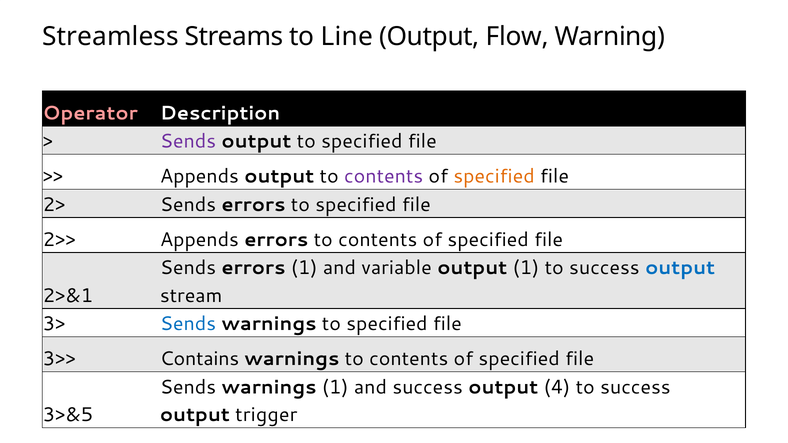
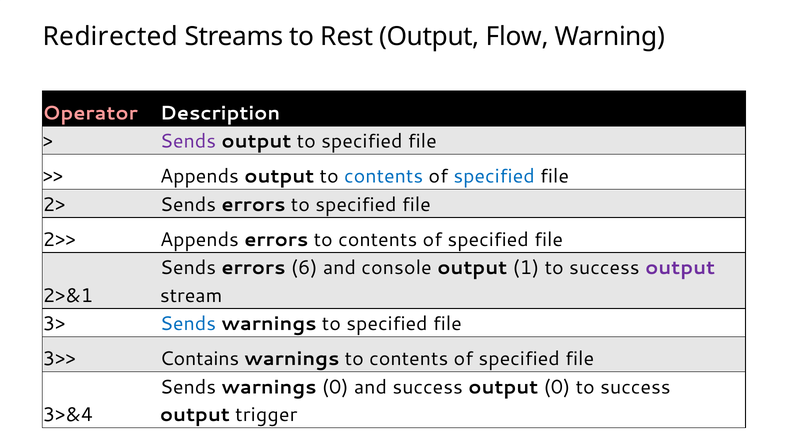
Streamless: Streamless -> Redirected (110, 36)
Line: Line -> Rest (347, 36)
contents colour: purple -> blue (384, 177)
specified colour: orange -> blue (494, 177)
errors 1: 1 -> 6 (304, 268)
variable: variable -> console (397, 268)
output colour: blue -> purple (680, 268)
warnings 1: 1 -> 0 (335, 387)
output 4: 4 -> 0 (557, 387)
3>&5: 3>&5 -> 3>&4 (68, 415)
